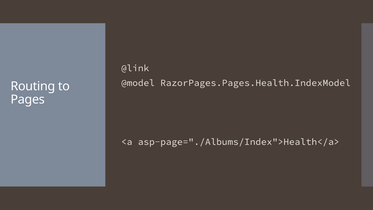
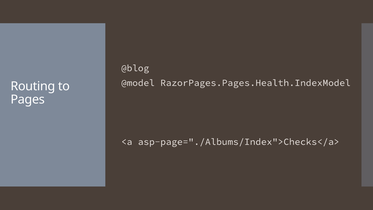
@link: @link -> @blog (135, 68)
asp-page="./Albums/Index">Health</a>: asp-page="./Albums/Index">Health</a> -> asp-page="./Albums/Index">Checks</a> (239, 142)
